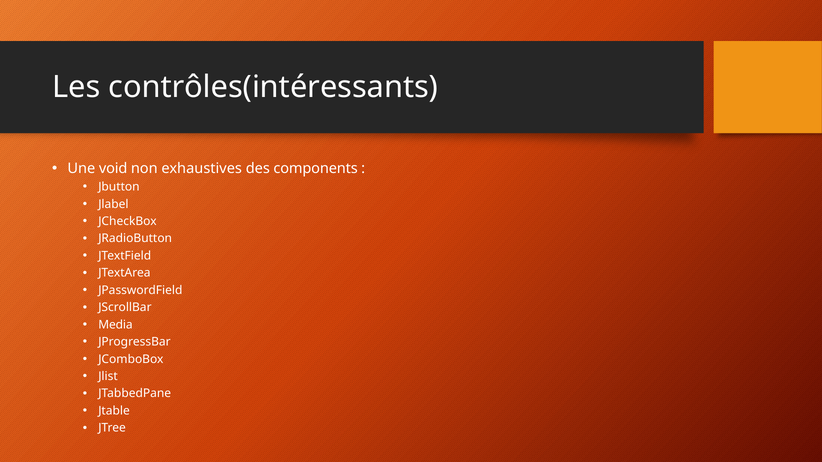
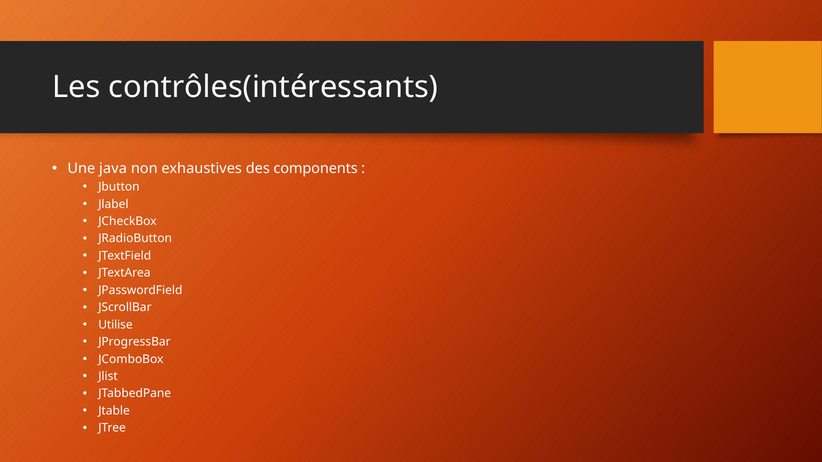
void: void -> java (113, 168)
Media: Media -> Utilise (115, 325)
